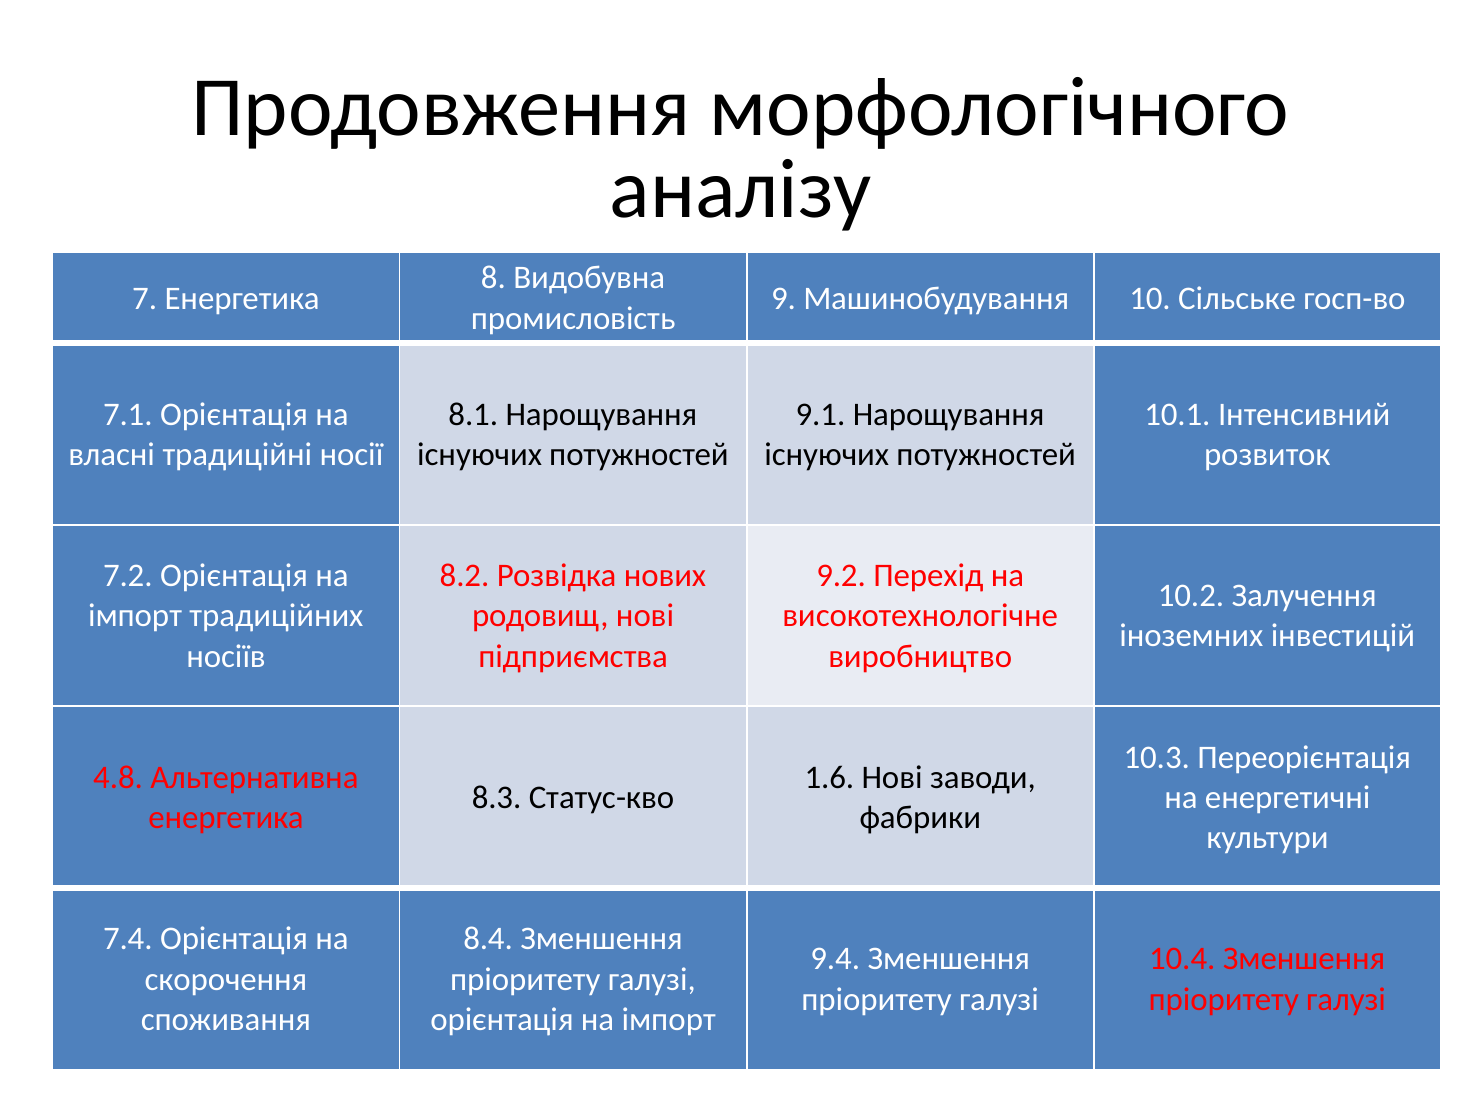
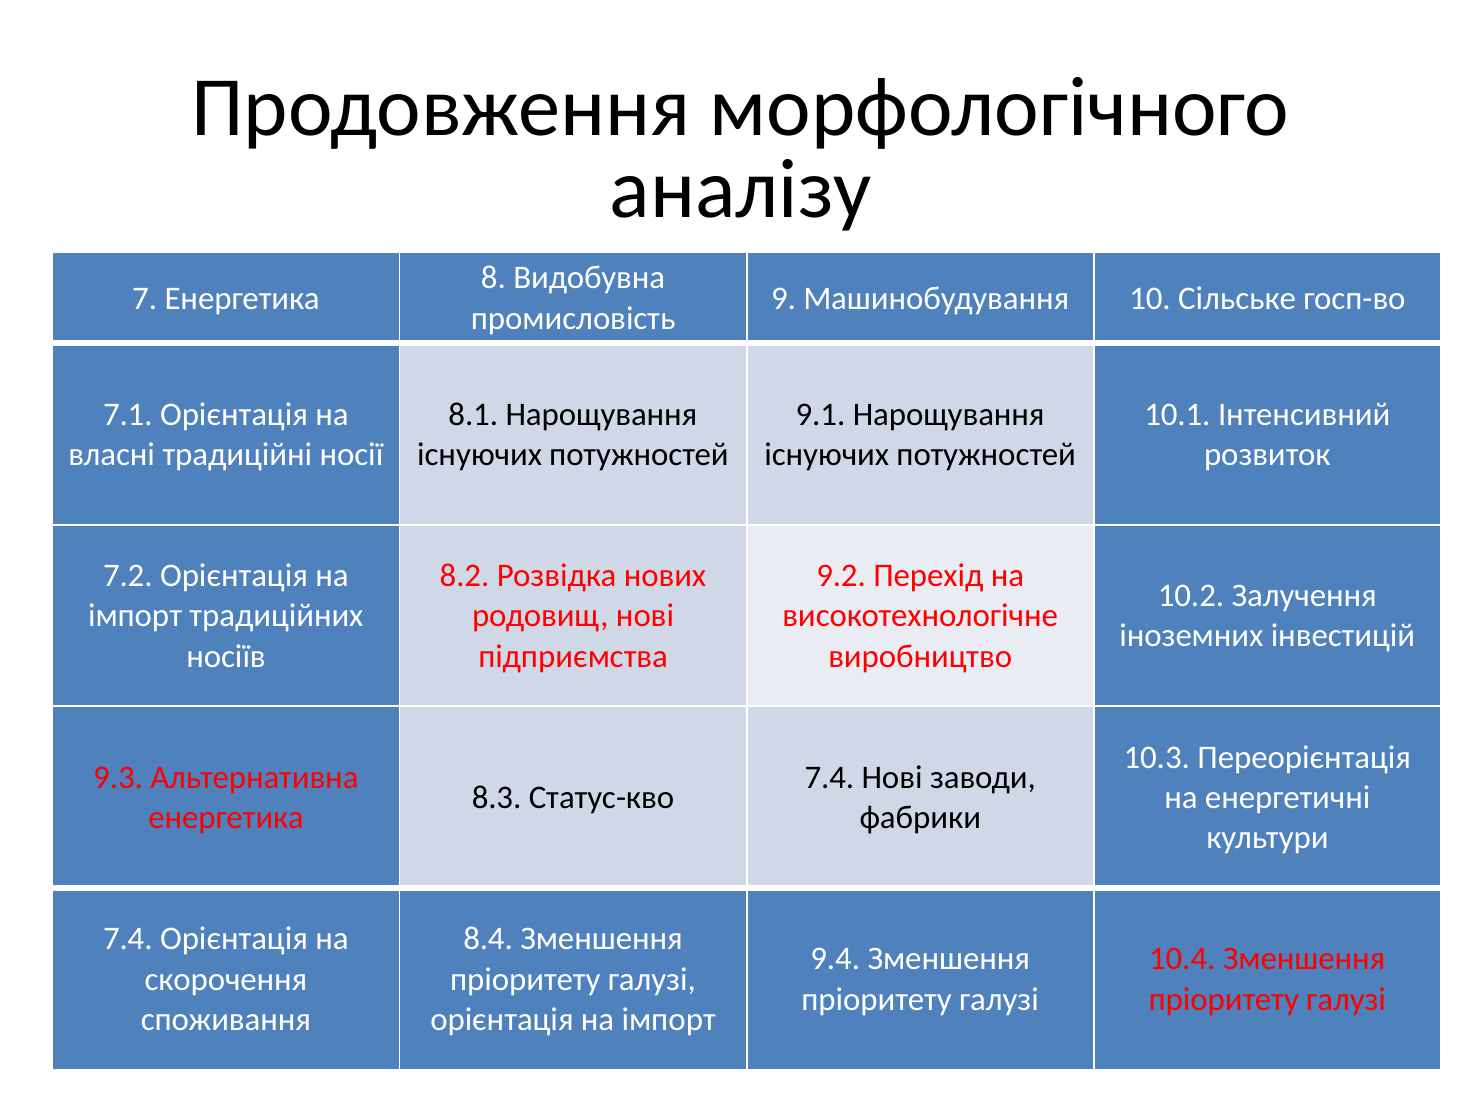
4.8: 4.8 -> 9.3 (118, 777)
1.6: 1.6 -> 7.4 (829, 777)
